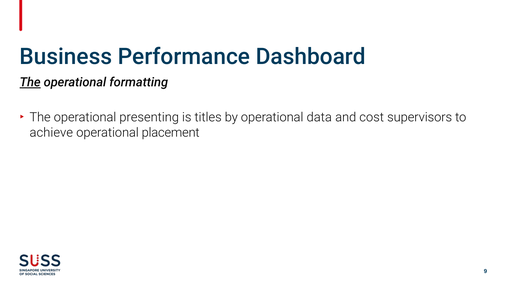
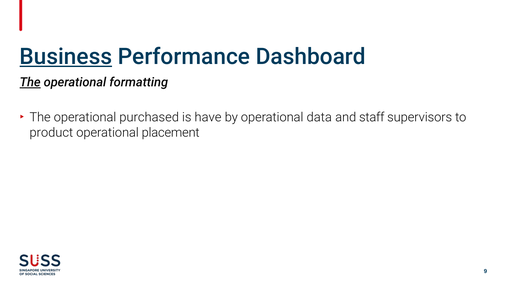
Business underline: none -> present (66, 57)
presenting: presenting -> purchased (149, 117)
titles: titles -> have (208, 117)
cost: cost -> staff (372, 117)
achieve: achieve -> product (51, 133)
